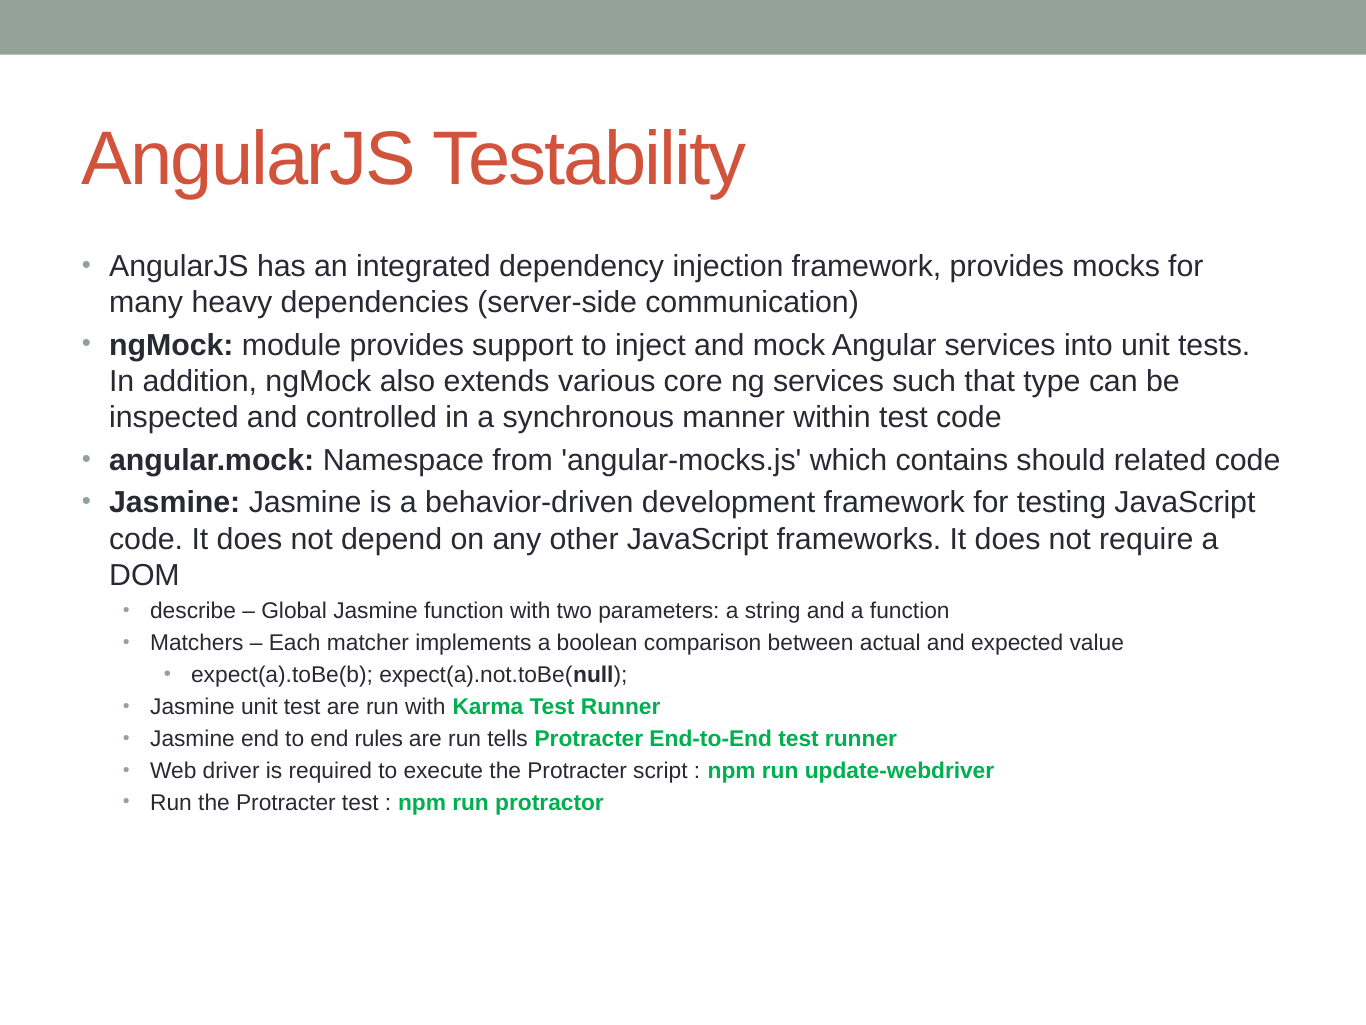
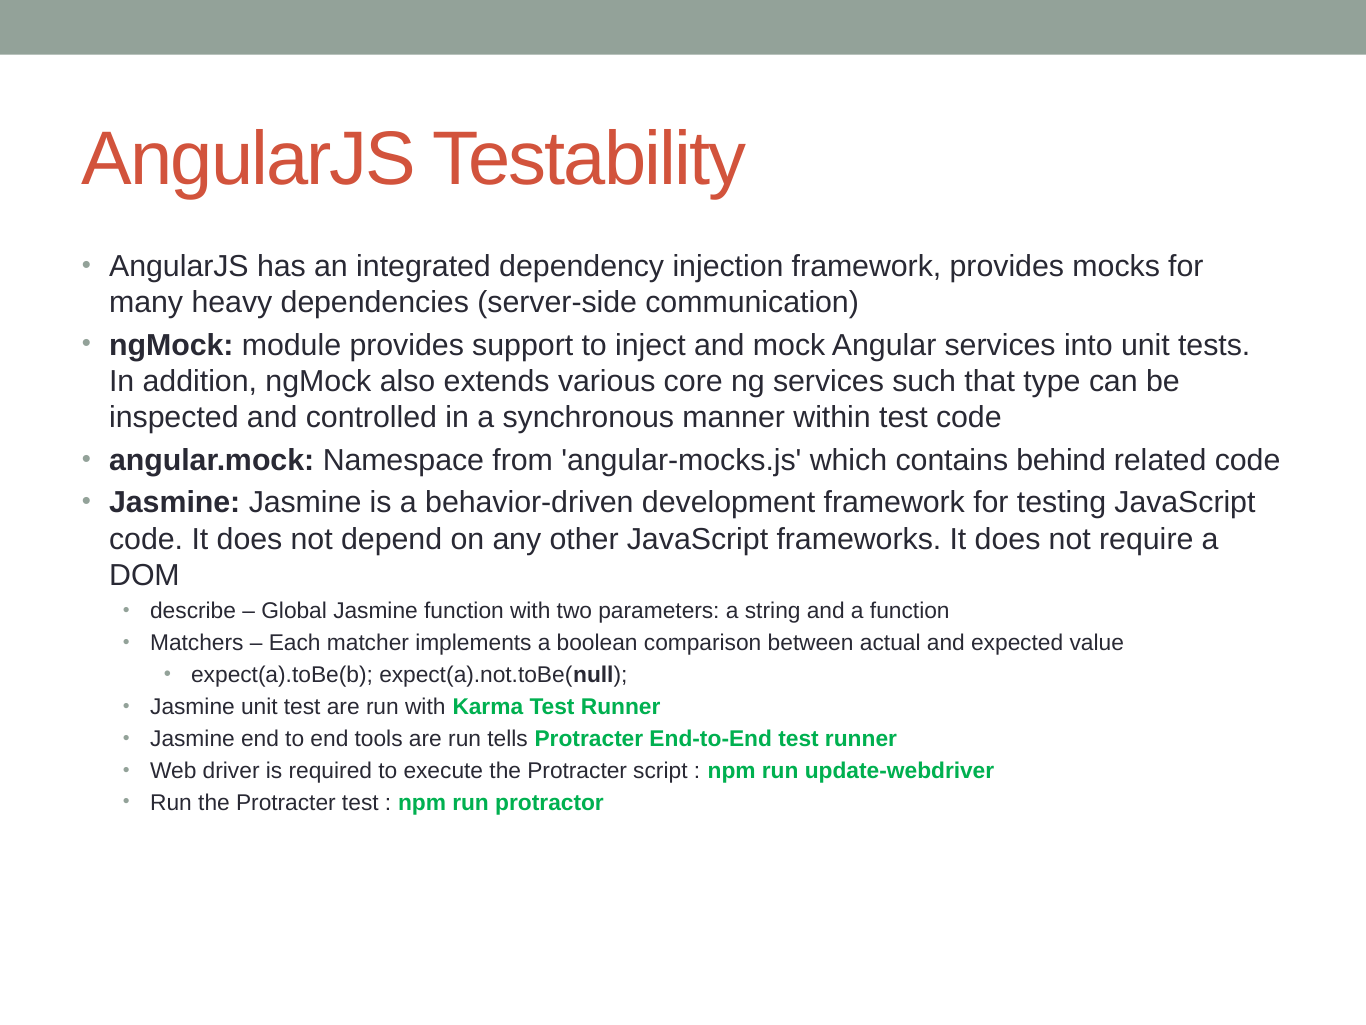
should: should -> behind (1061, 460)
rules: rules -> tools (379, 739)
